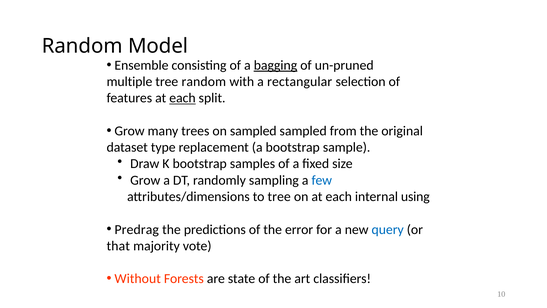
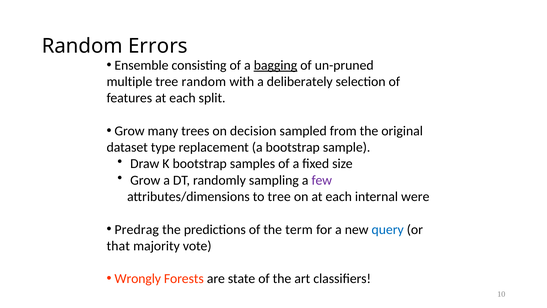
Model: Model -> Errors (158, 46)
rectangular: rectangular -> deliberately (300, 82)
each underline: present -> none (182, 98)
on sampled: sampled -> decision (253, 131)
few colour: blue -> purple (322, 180)
using: using -> were (415, 196)
error: error -> term (299, 229)
Without: Without -> Wrongly (138, 279)
